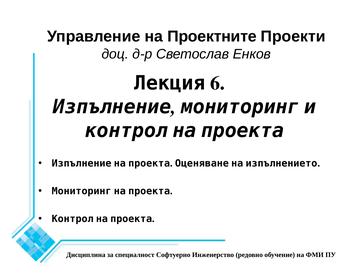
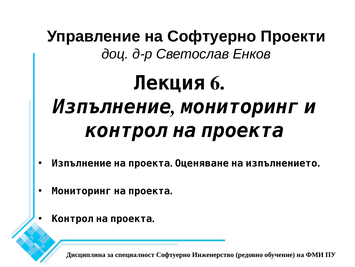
на Проектните: Проектните -> Софтуерно (212, 36)
